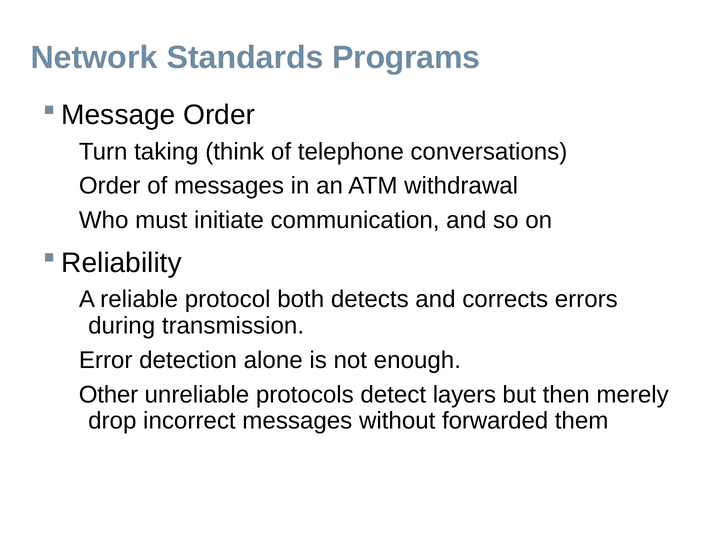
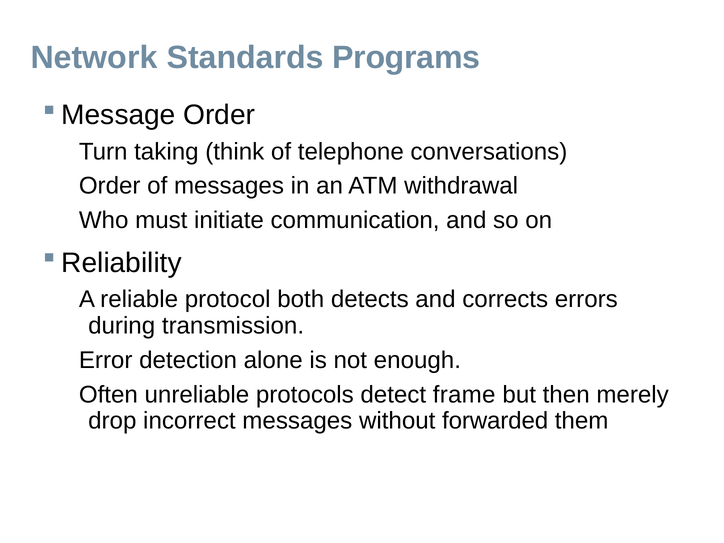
Other: Other -> Often (108, 395)
layers: layers -> frame (464, 395)
